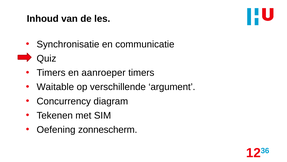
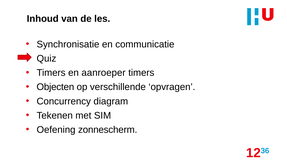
Waitable: Waitable -> Objecten (55, 87)
argument: argument -> opvragen (172, 87)
